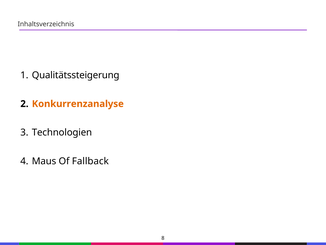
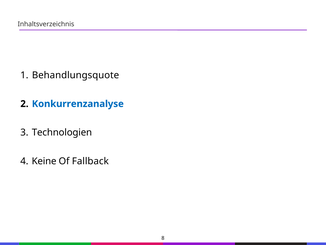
Qualitätssteigerung: Qualitätssteigerung -> Behandlungsquote (76, 75)
Konkurrenzanalyse colour: orange -> blue (78, 104)
Maus: Maus -> Keine (44, 161)
